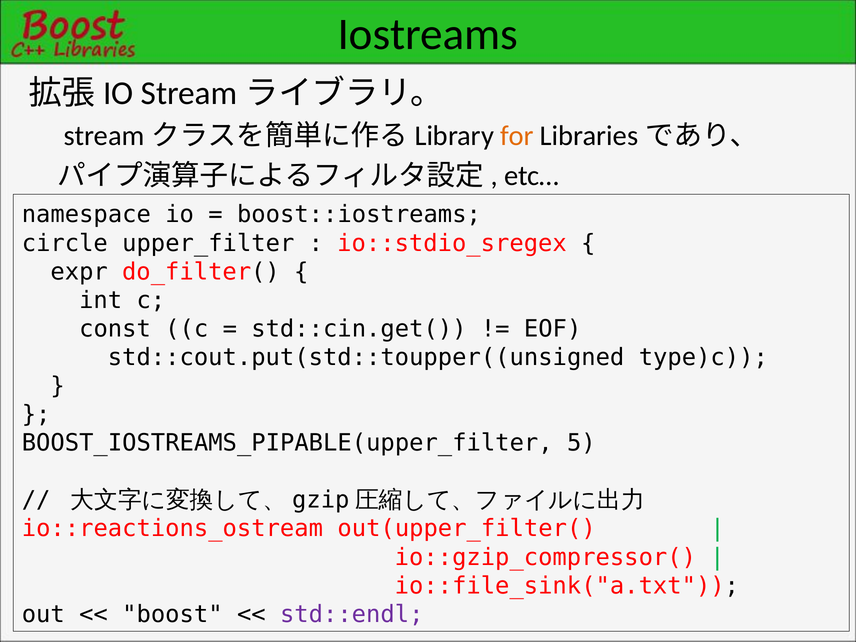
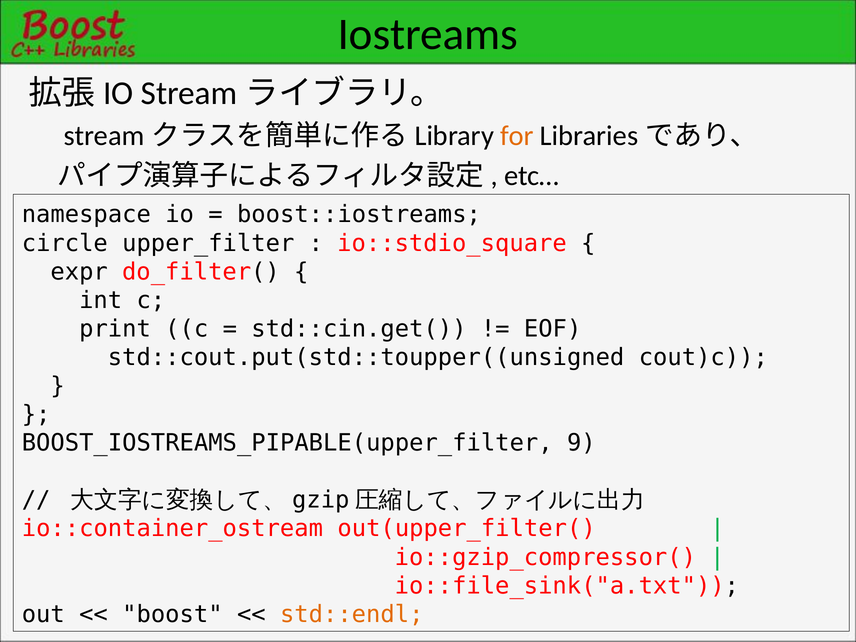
io::stdio_sregex: io::stdio_sregex -> io::stdio_square (452, 243)
const: const -> print (115, 329)
type)c: type)c -> cout)c (703, 357)
5: 5 -> 9 (581, 443)
io::reactions_ostream: io::reactions_ostream -> io::container_ostream (172, 529)
std::endl colour: purple -> orange (352, 614)
